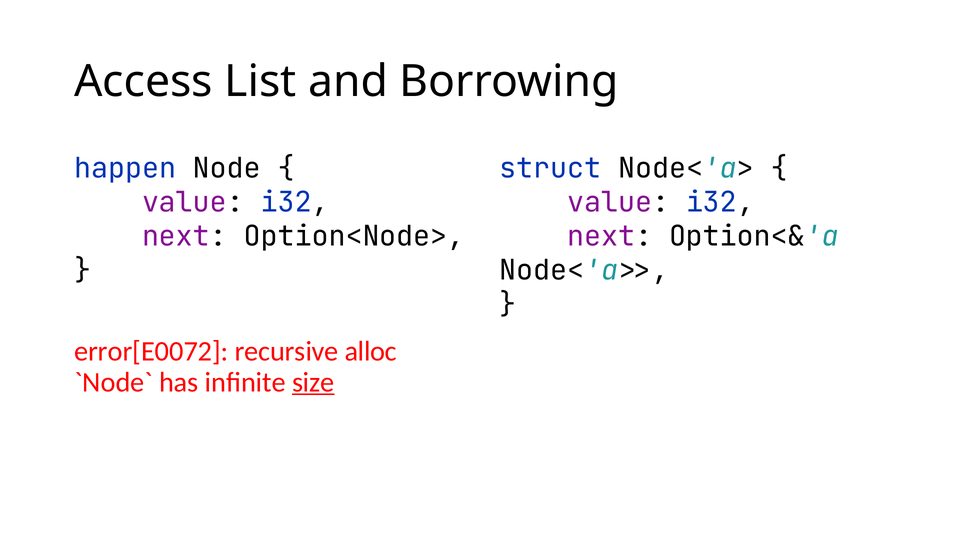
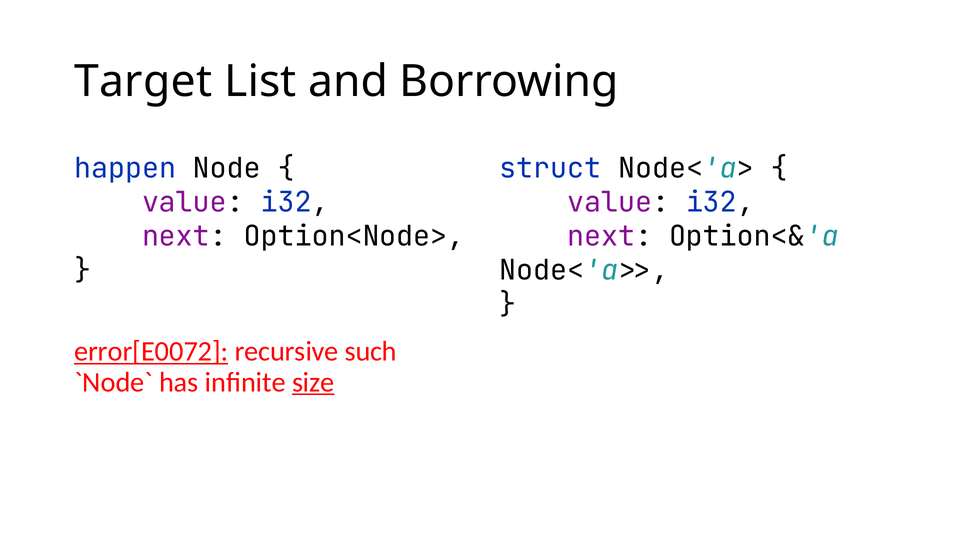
Access: Access -> Target (143, 82)
error[E0072 underline: none -> present (151, 351)
alloc: alloc -> such (371, 351)
